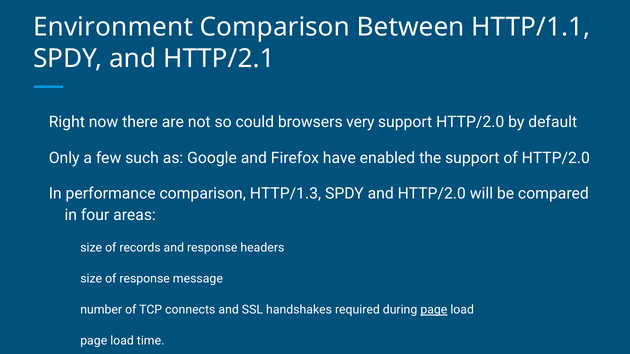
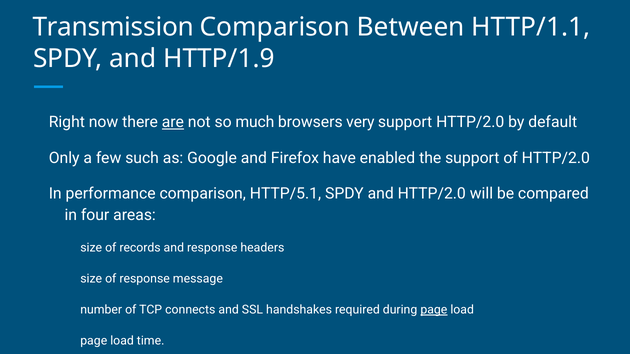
Environment: Environment -> Transmission (113, 27)
HTTP/2.1: HTTP/2.1 -> HTTP/1.9 (219, 59)
are underline: none -> present (173, 122)
could: could -> much (255, 122)
HTTP/1.3: HTTP/1.3 -> HTTP/5.1 (285, 194)
